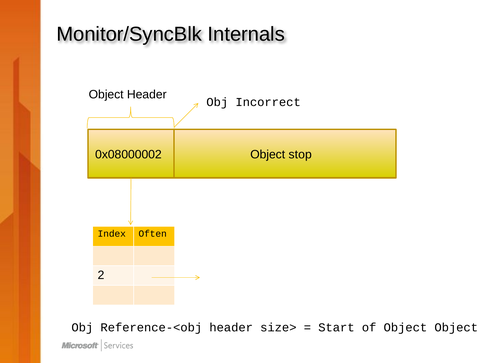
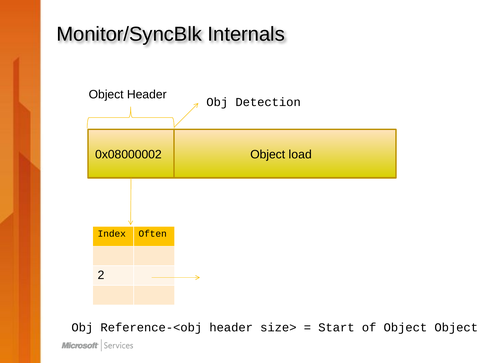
Incorrect: Incorrect -> Detection (268, 102)
stop: stop -> load (300, 154)
